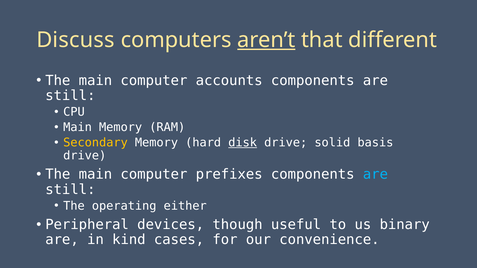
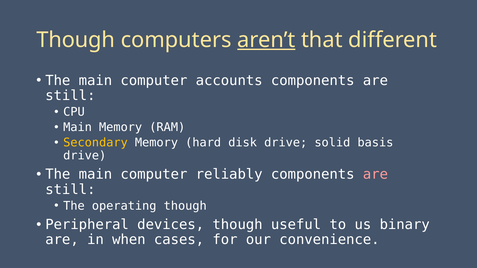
Discuss: Discuss -> Though (76, 40)
disk underline: present -> none (243, 143)
prefixes: prefixes -> reliably (229, 175)
are colour: light blue -> pink (375, 175)
operating either: either -> though (185, 206)
kind: kind -> when (129, 240)
